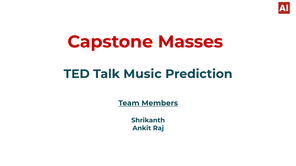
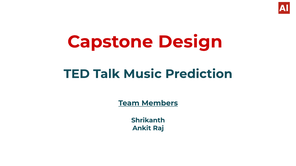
Masses: Masses -> Design (190, 42)
